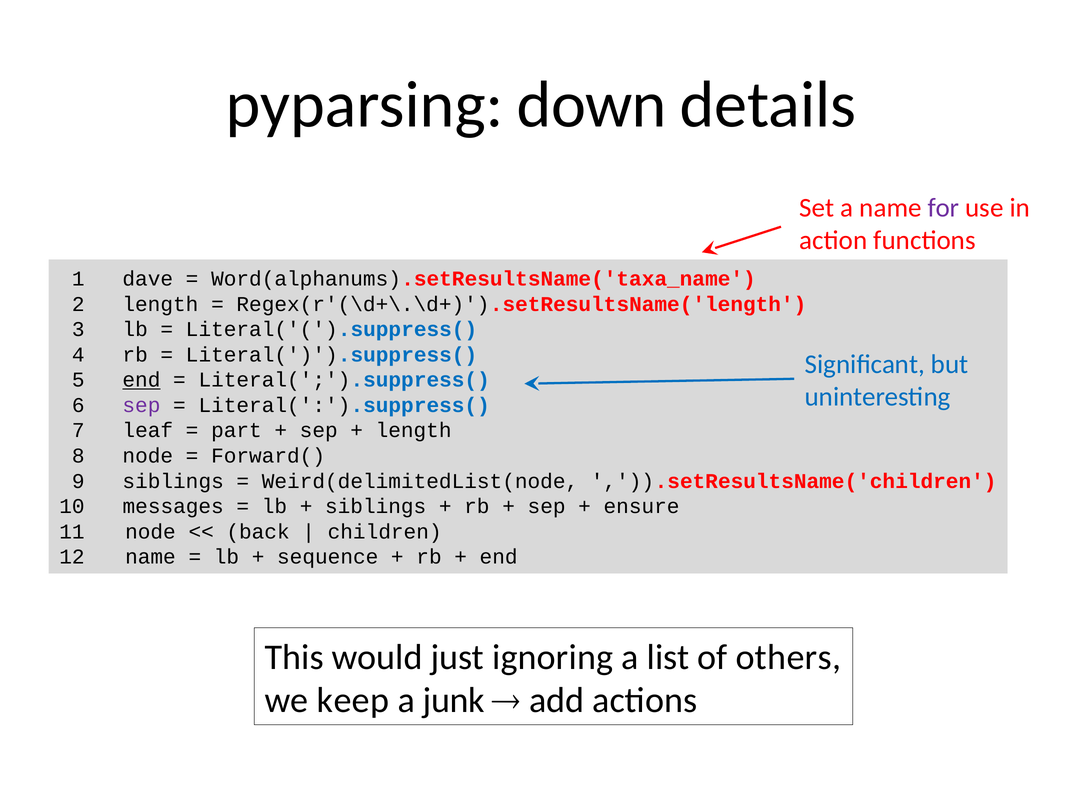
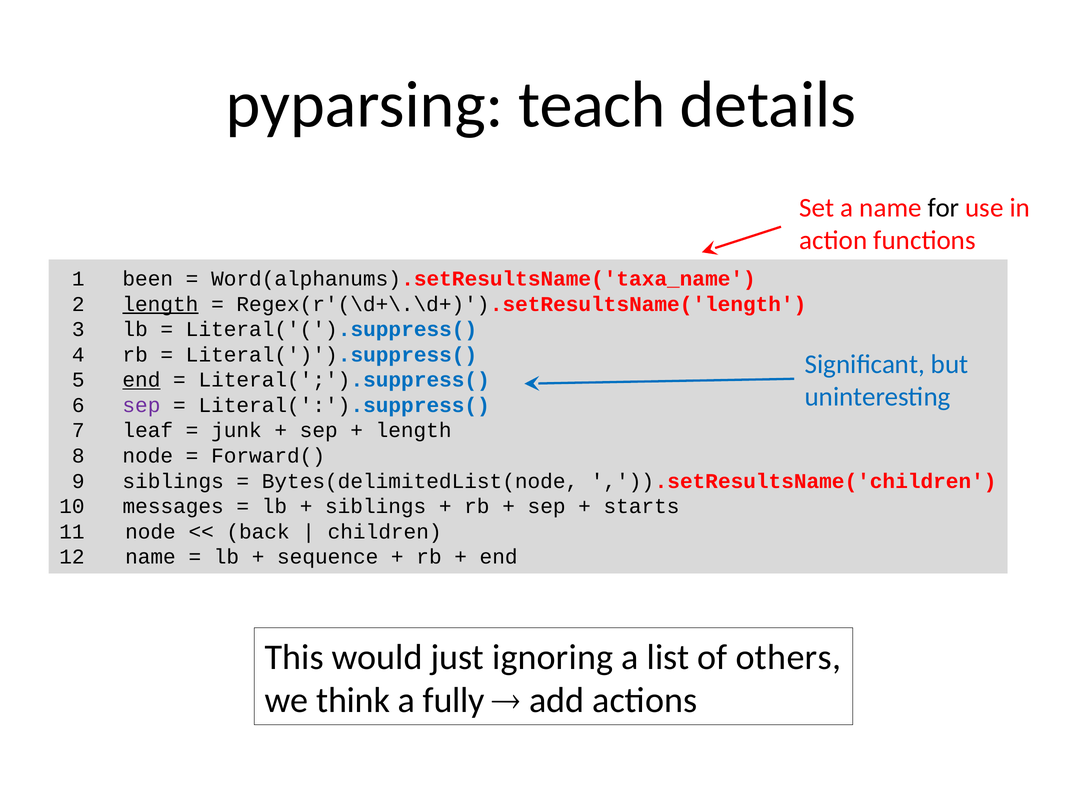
down: down -> teach (592, 105)
for colour: purple -> black (943, 208)
dave: dave -> been (148, 279)
length underline: none -> present (160, 304)
part: part -> junk (236, 431)
Weird(delimitedList(node: Weird(delimitedList(node -> Bytes(delimitedList(node (420, 481)
ensure: ensure -> starts (642, 507)
keep: keep -> think (353, 701)
junk: junk -> fully (454, 701)
